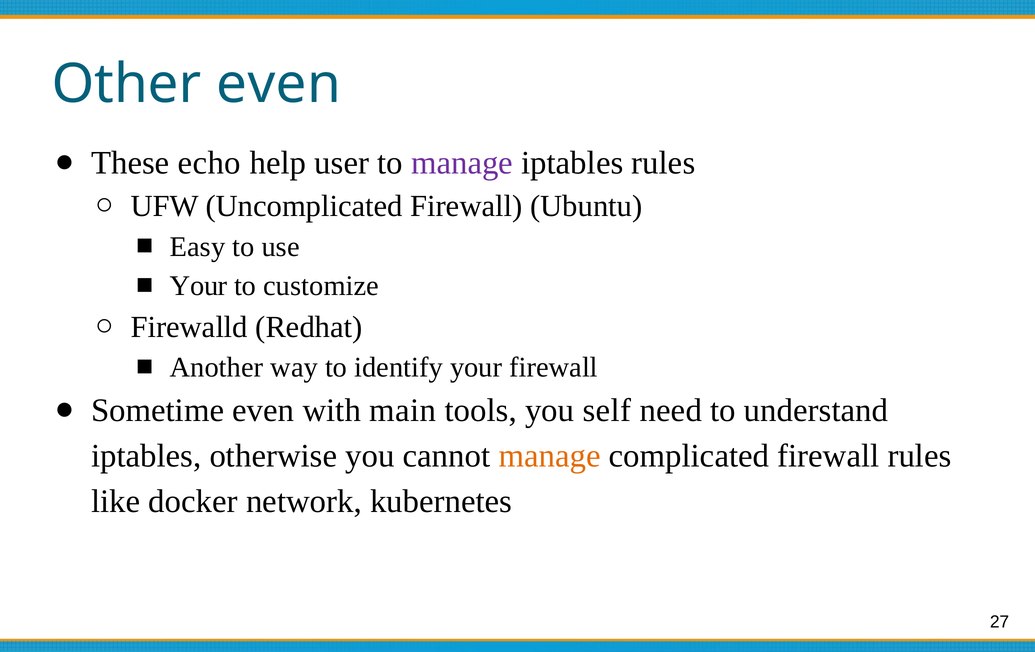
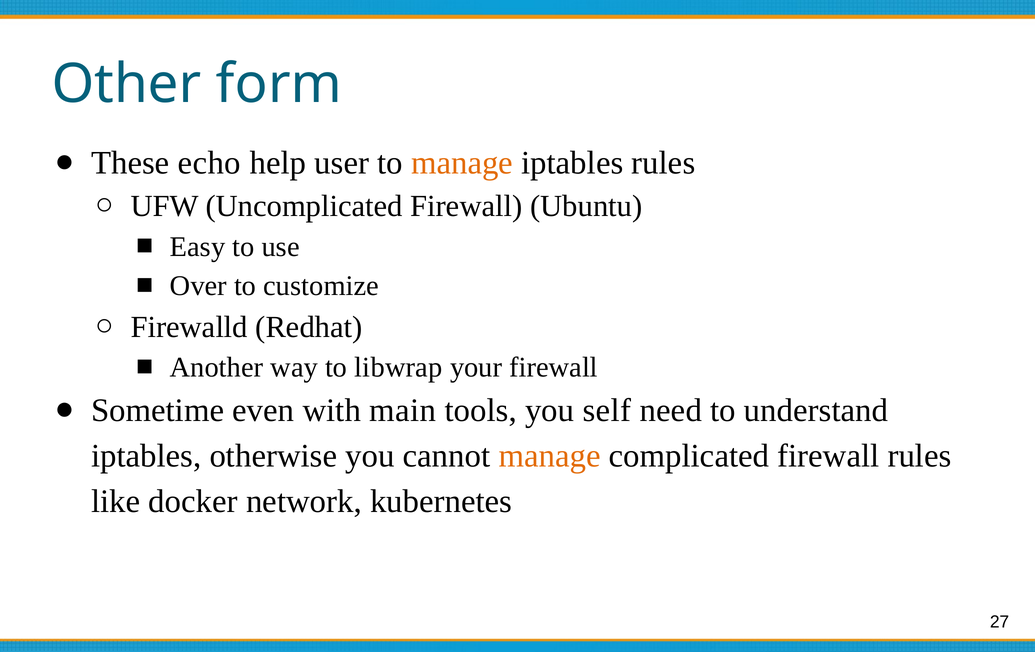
Other even: even -> form (279, 84)
manage colour: purple -> orange (462, 163)
Your: Your -> Over (198, 286)
identify: identify -> libwrap (398, 368)
